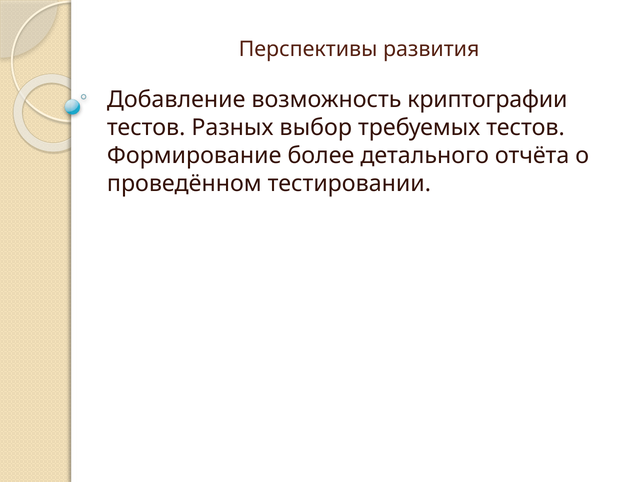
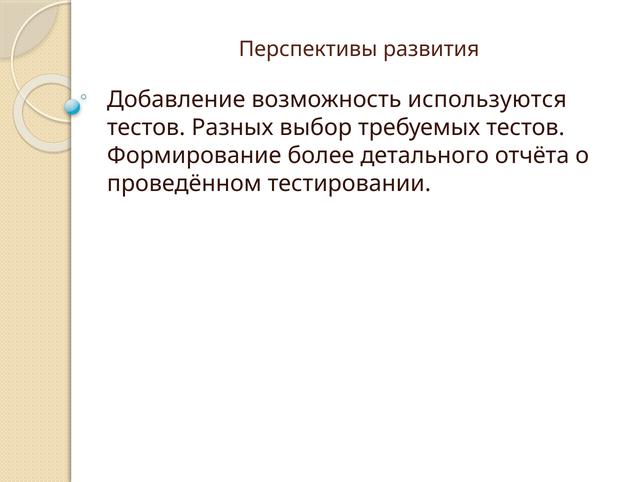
криптографии: криптографии -> используются (487, 100)
